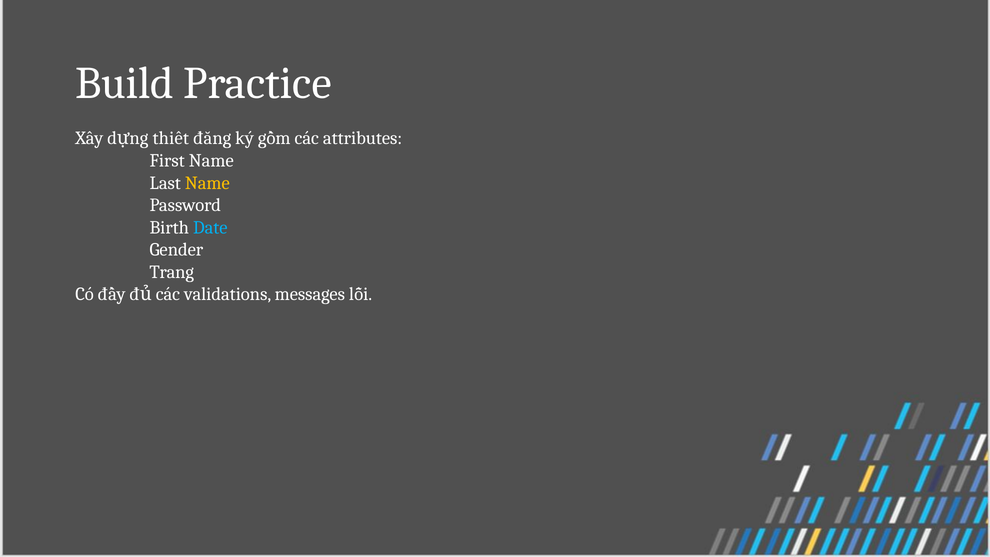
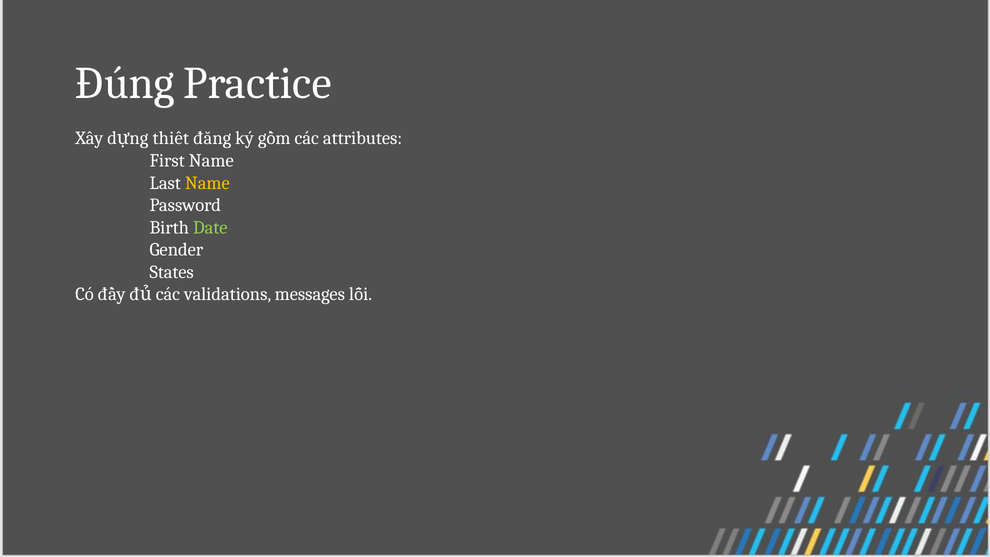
Build: Build -> Đúng (125, 83)
Date colour: light blue -> light green (210, 227)
Trang: Trang -> States (172, 272)
